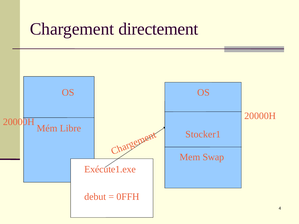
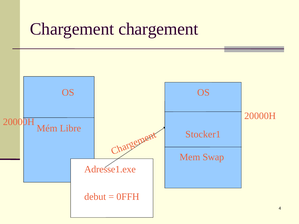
Chargement directement: directement -> chargement (158, 29)
Exécute1.exe: Exécute1.exe -> Adresse1.exe (110, 169)
